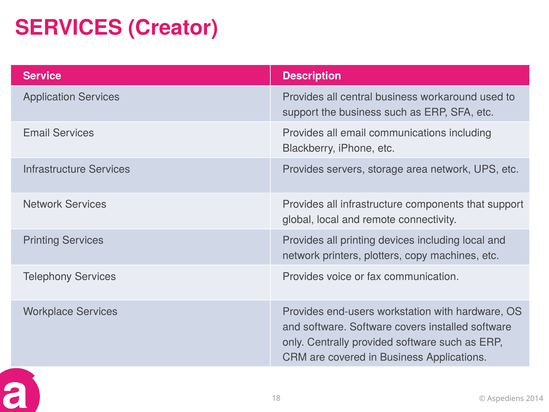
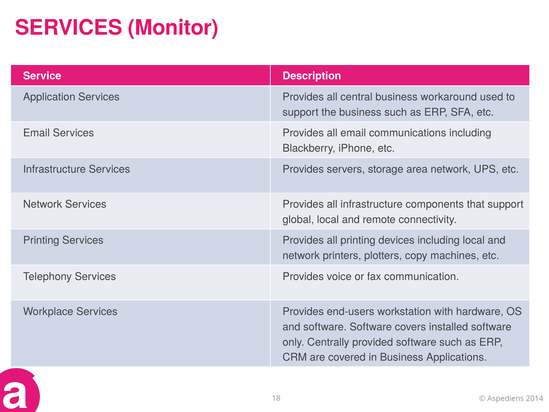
Creator: Creator -> Monitor (173, 28)
